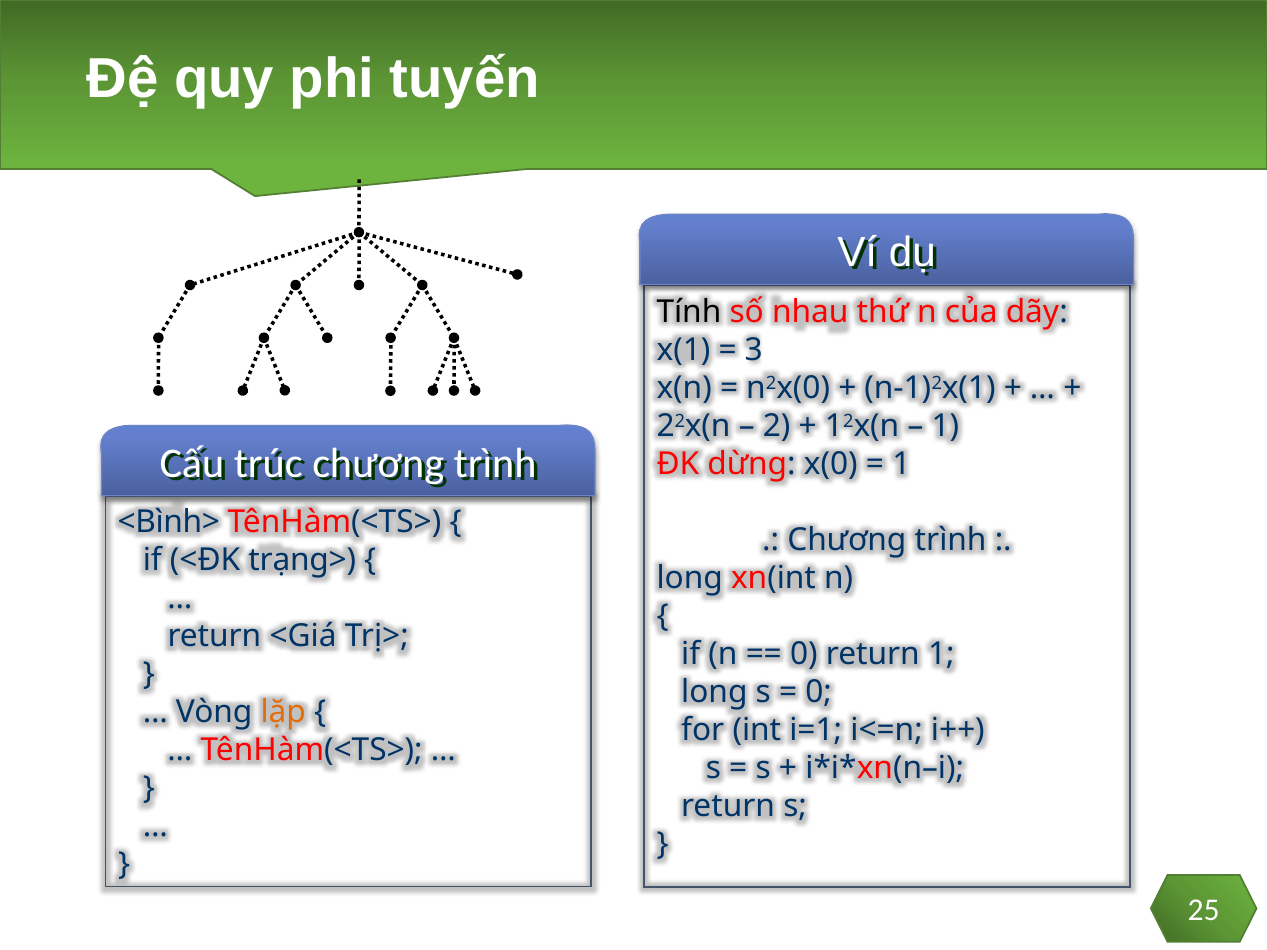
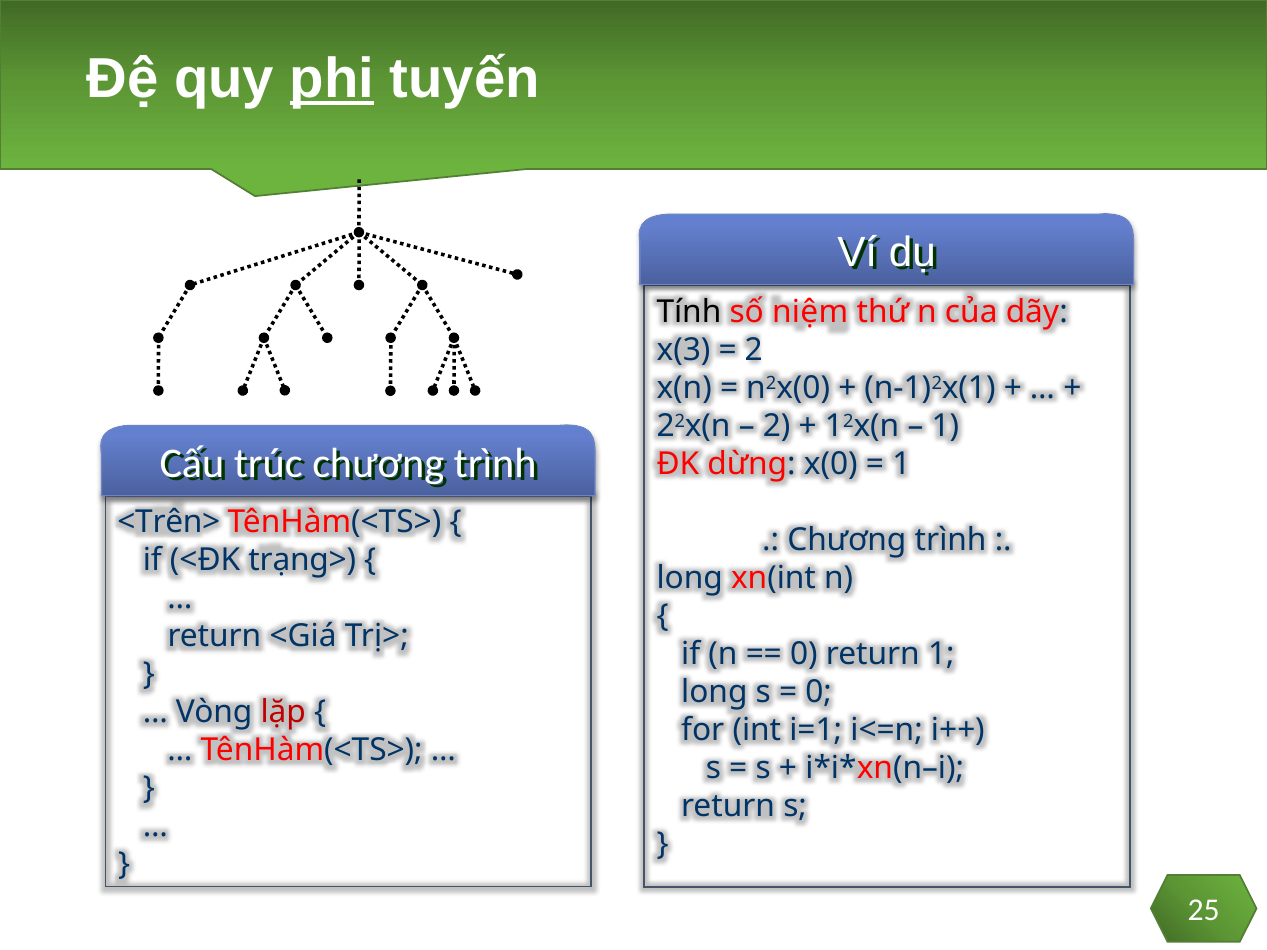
phi underline: none -> present (332, 79)
nhau: nhau -> niệm (810, 313)
x(1: x(1 -> x(3 (683, 351)
3: 3 -> 2 (754, 351)
<Bình>: <Bình> -> <Trên> (169, 523)
lặp colour: orange -> red (283, 713)
